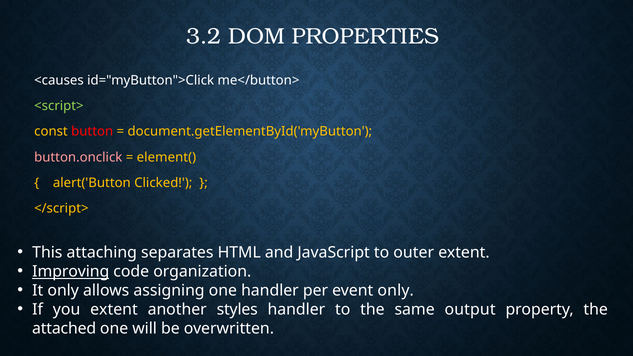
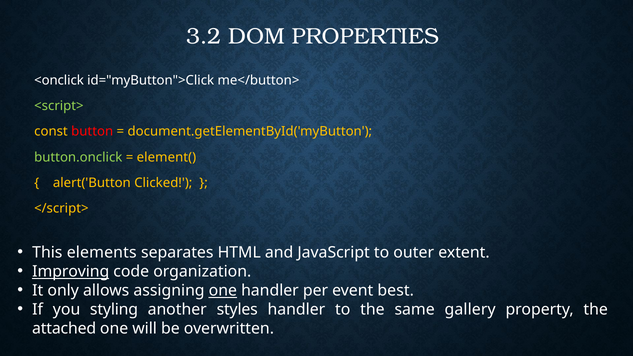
<causes: <causes -> <onclick (59, 80)
button.onclick colour: pink -> light green (78, 157)
attaching: attaching -> elements (102, 253)
one underline: none -> present (223, 291)
event only: only -> best (396, 291)
you extent: extent -> styling (114, 310)
output: output -> gallery (470, 310)
